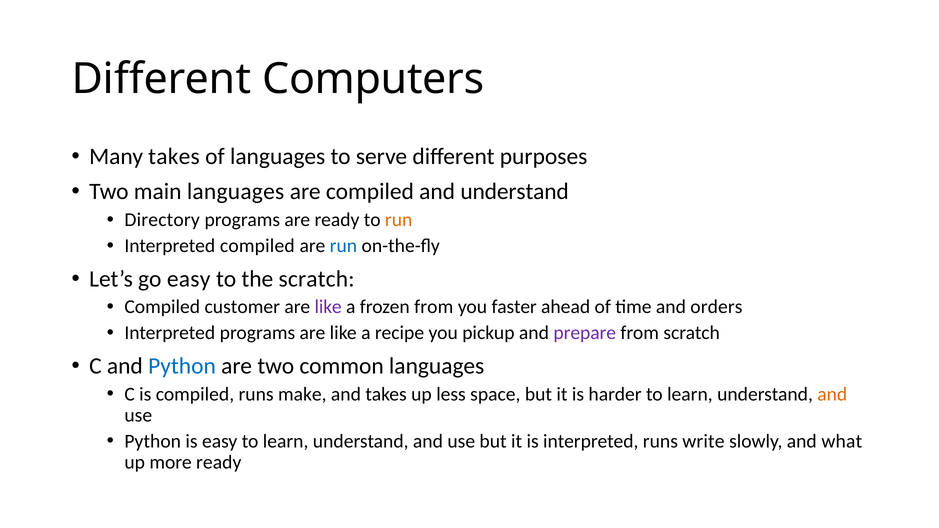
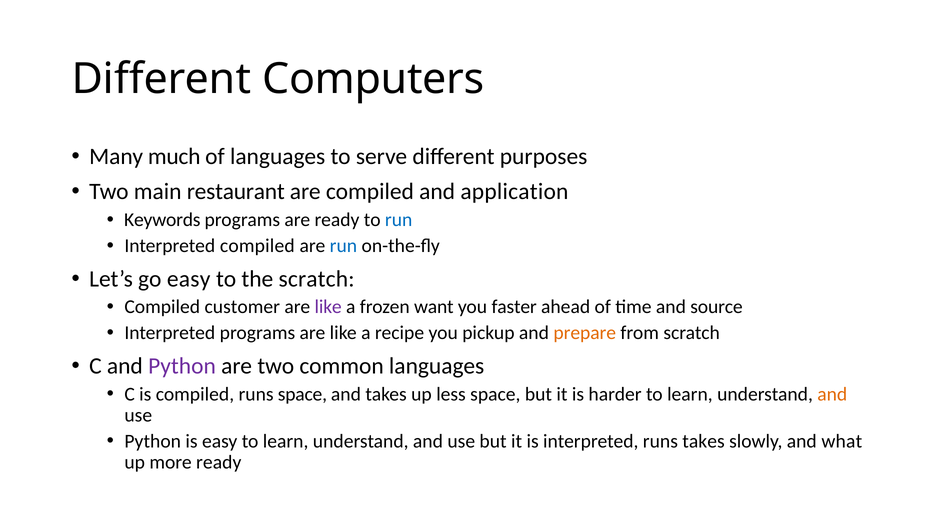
Many takes: takes -> much (174, 157)
main languages: languages -> restaurant (236, 192)
and understand: understand -> application (514, 192)
Directory: Directory -> Keywords (162, 220)
run colour: orange -> blue (399, 220)
frozen from: from -> want (434, 307)
orders: orders -> source (717, 307)
prepare colour: purple -> orange (585, 333)
Python colour: blue -> purple (182, 366)
runs make: make -> space (302, 394)
runs write: write -> takes (704, 441)
